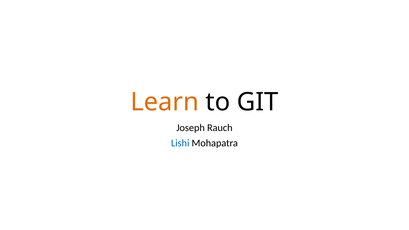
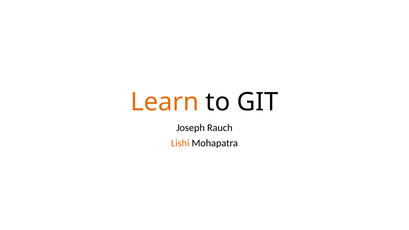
Lishi colour: blue -> orange (180, 143)
